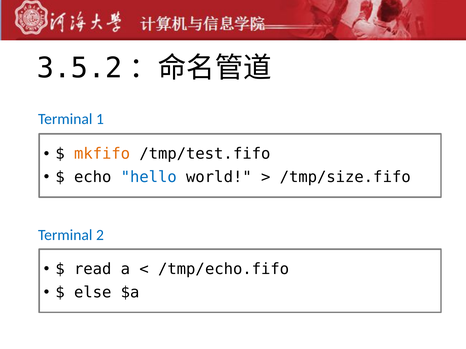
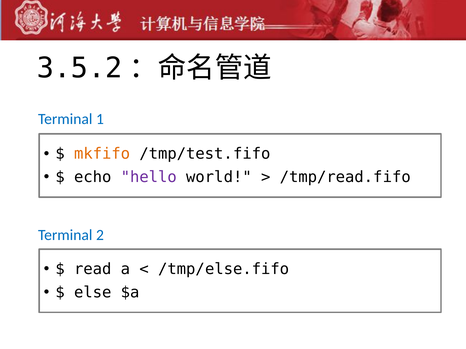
hello colour: blue -> purple (149, 177)
/tmp/size.fifo: /tmp/size.fifo -> /tmp/read.fifo (345, 177)
/tmp/echo.fifo: /tmp/echo.fifo -> /tmp/else.fifo (224, 269)
